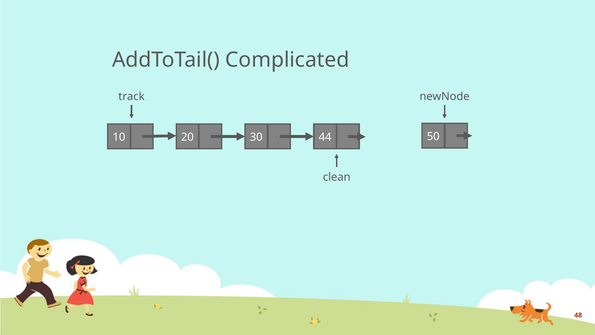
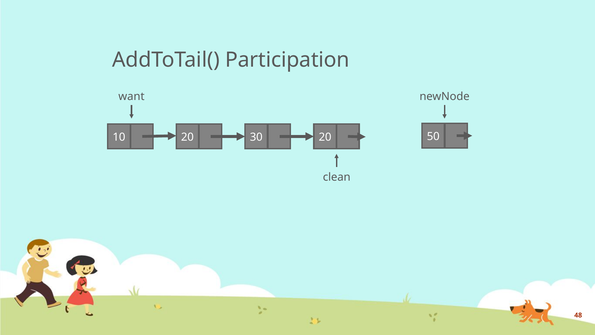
Complicated: Complicated -> Participation (287, 60)
track: track -> want (131, 97)
30 44: 44 -> 20 (325, 137)
